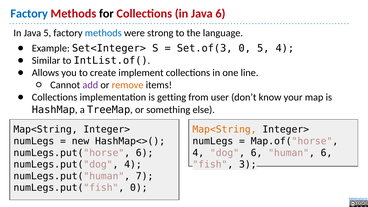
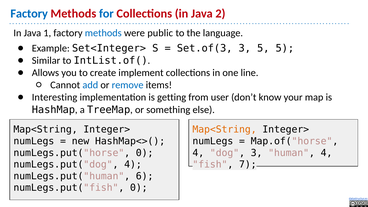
for colour: black -> blue (106, 13)
Java 6: 6 -> 2 (220, 13)
Java 5: 5 -> 1 (47, 33)
strong: strong -> public (160, 33)
Set.of(3 0: 0 -> 3 (245, 48)
5 4: 4 -> 5 (285, 48)
add colour: purple -> blue (90, 85)
remove colour: orange -> blue (128, 85)
Collections: Collections -> Interesting (55, 97)
numLegs.put("horse 6: 6 -> 0 (145, 153)
dog 6: 6 -> 3 (257, 153)
human 6: 6 -> 4 (326, 153)
3: 3 -> 7 (248, 164)
7: 7 -> 6 (145, 176)
